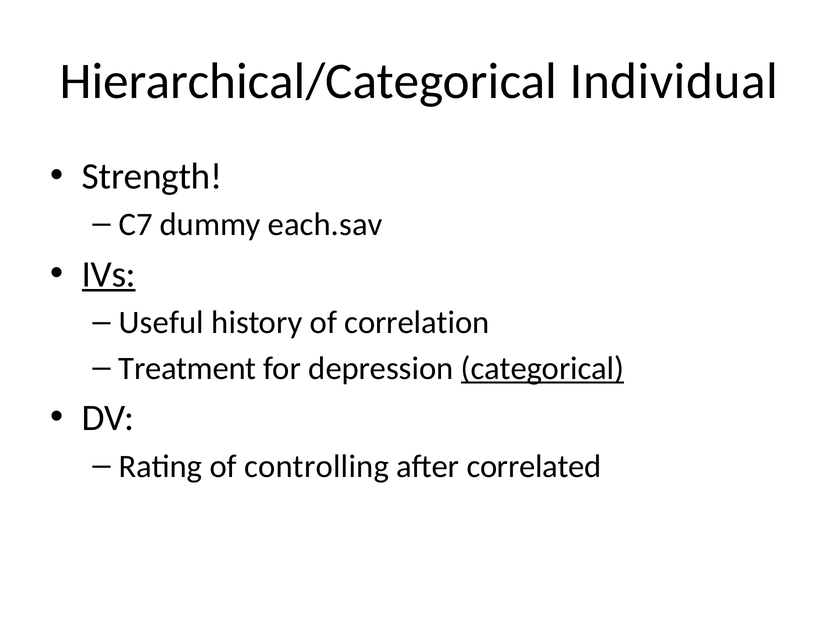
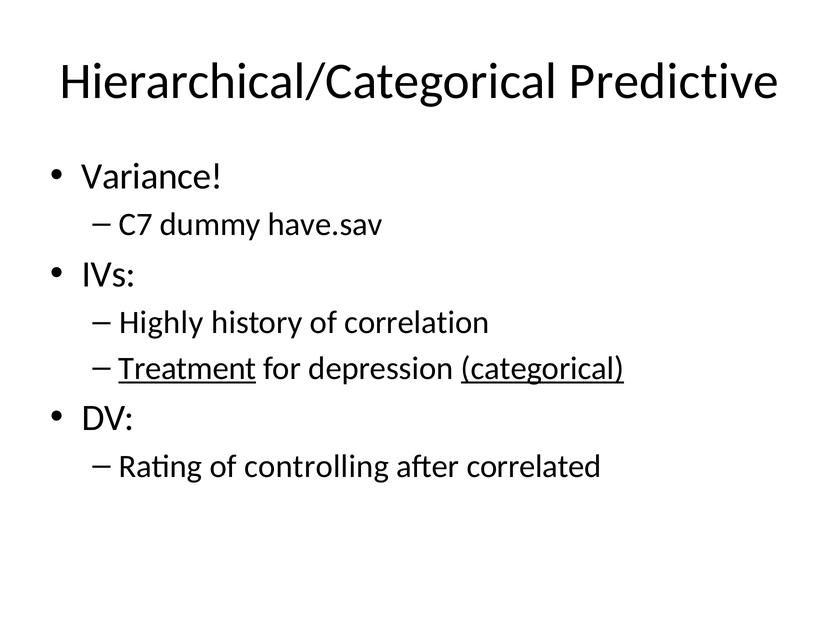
Individual: Individual -> Predictive (674, 81)
Strength: Strength -> Variance (152, 176)
each.sav: each.sav -> have.sav (325, 224)
IVs underline: present -> none (109, 274)
Useful: Useful -> Highly (161, 323)
Treatment underline: none -> present (187, 368)
